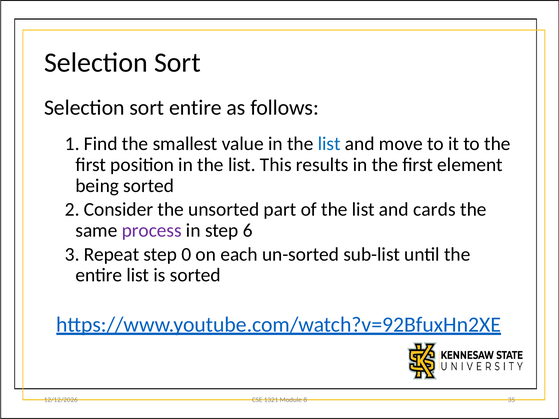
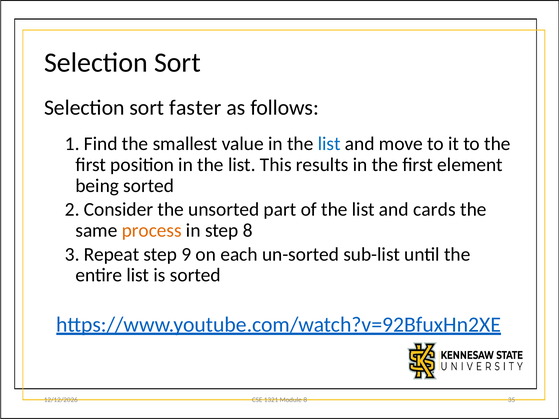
sort entire: entire -> faster (195, 108)
process colour: purple -> orange (152, 231)
step 6: 6 -> 8 (248, 231)
0: 0 -> 9 (186, 254)
